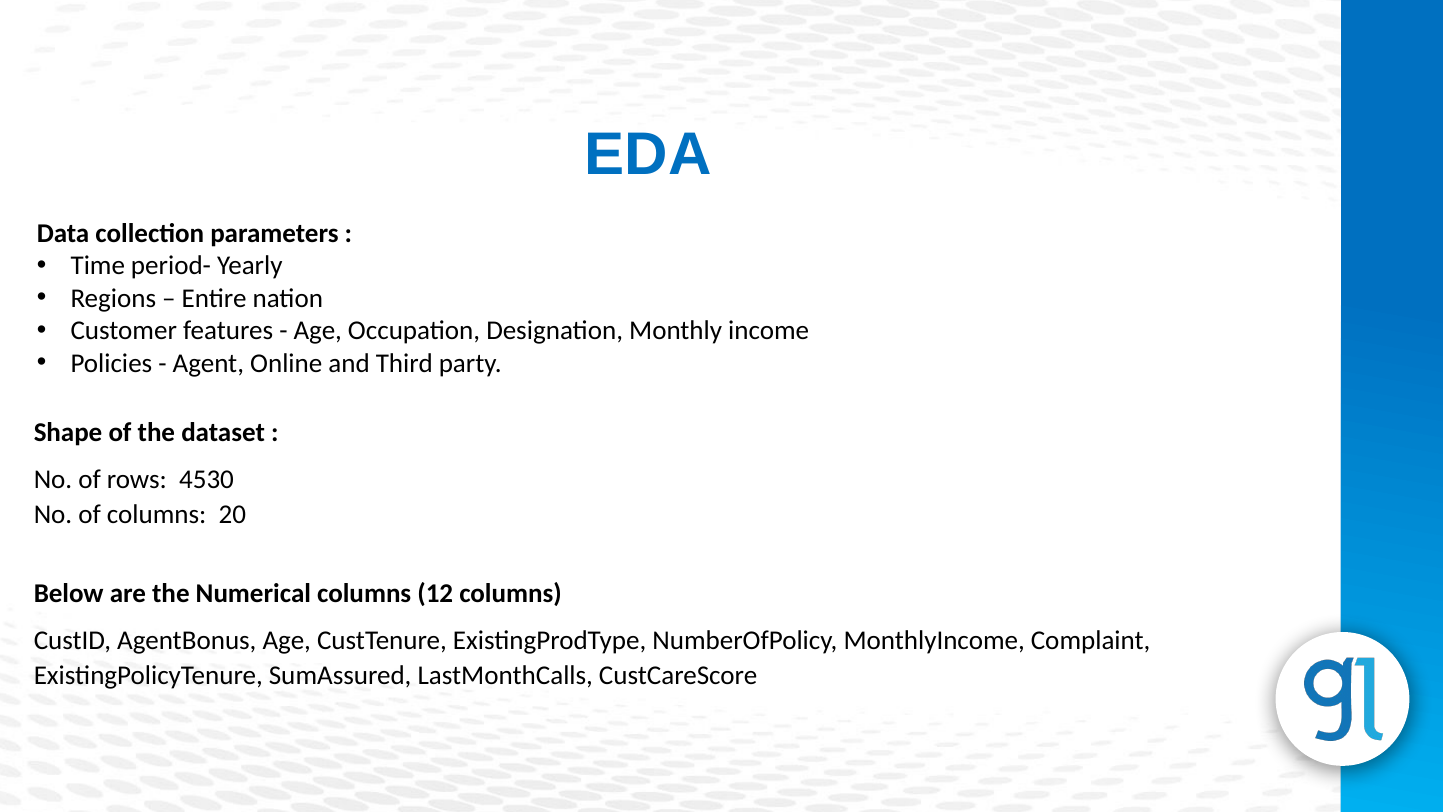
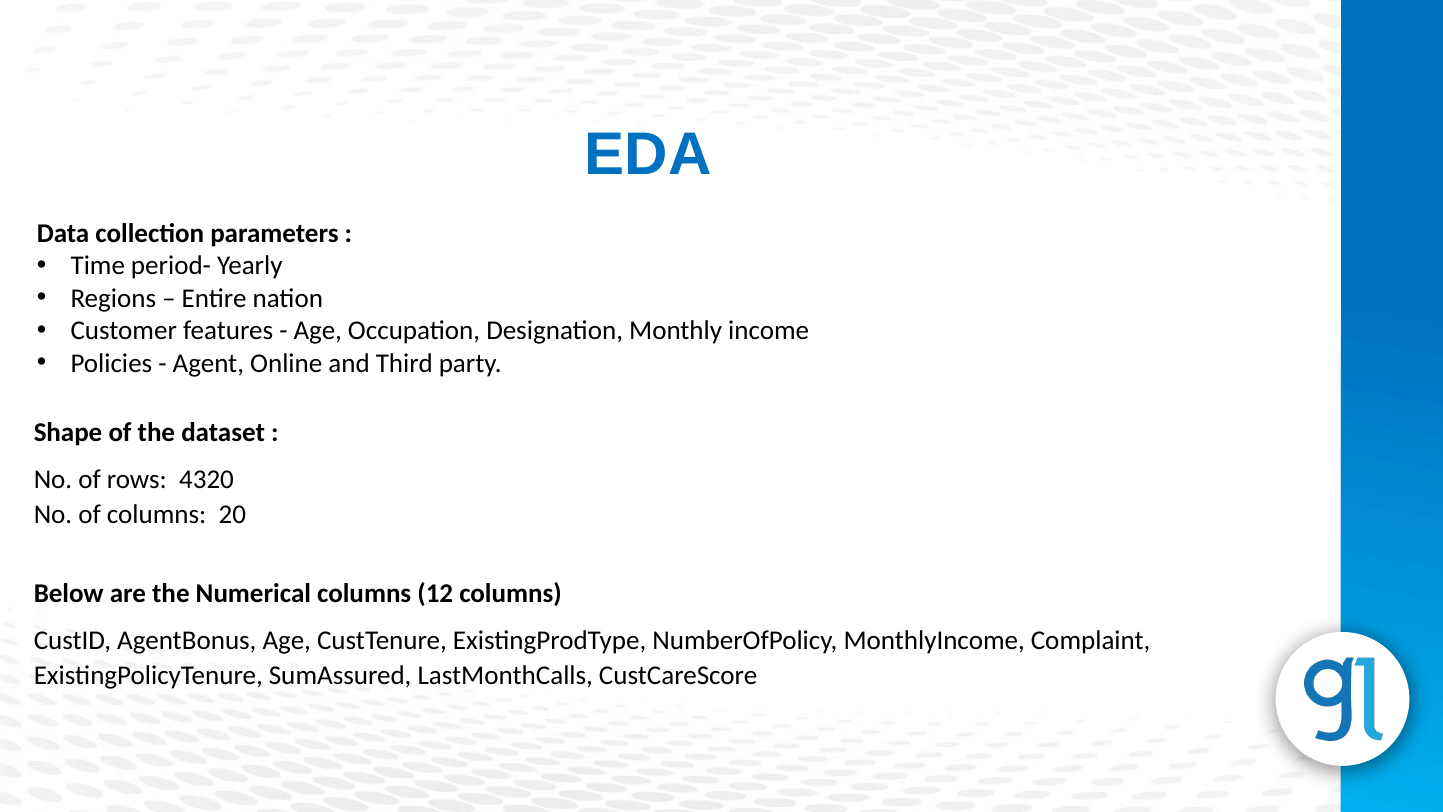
4530: 4530 -> 4320 (207, 479)
